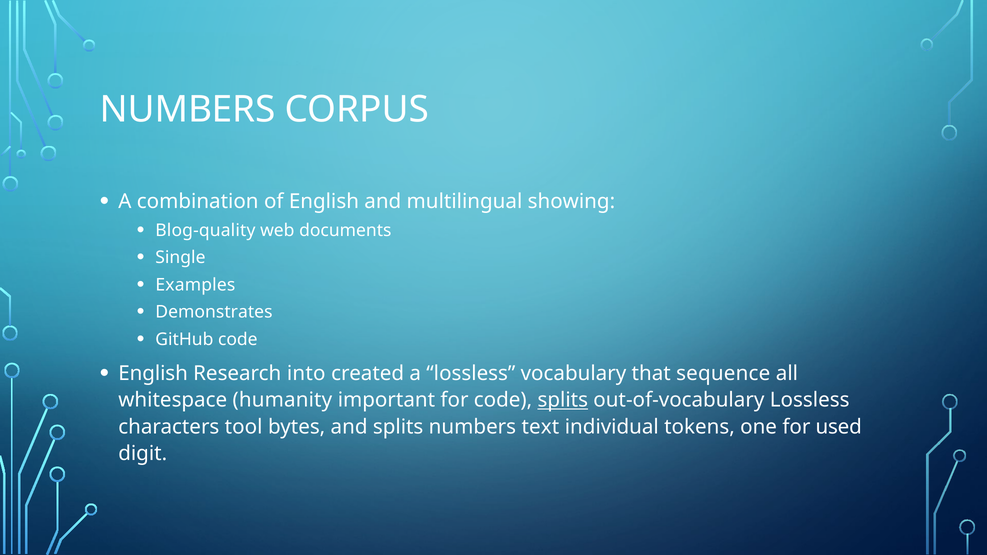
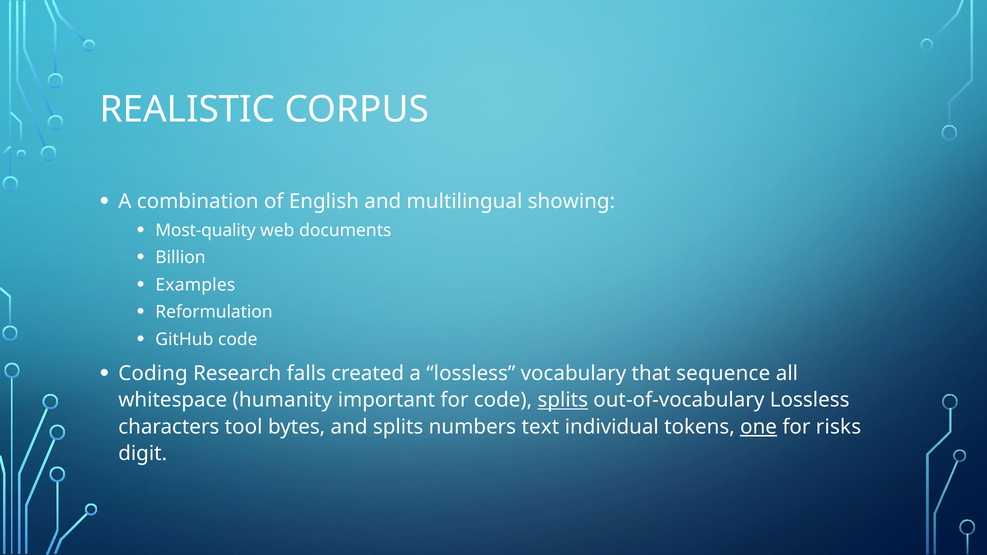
NUMBERS: NUMBERS -> REALISTIC (188, 110)
Blog-quality: Blog-quality -> Most-quality (206, 230)
Single: Single -> Billion (180, 258)
Demonstrates: Demonstrates -> Reformulation (214, 312)
English: English -> Coding (153, 374)
into: into -> falls (306, 374)
one underline: none -> present (759, 427)
used: used -> risks (838, 427)
